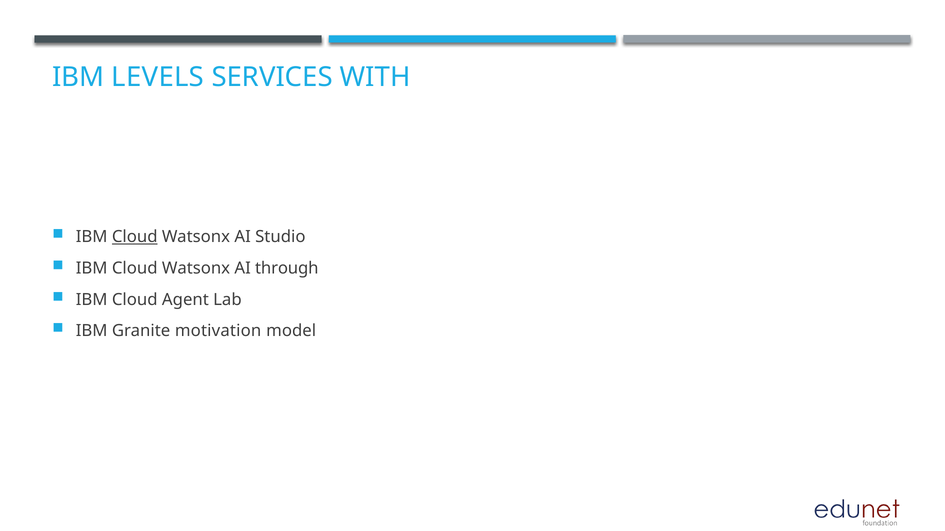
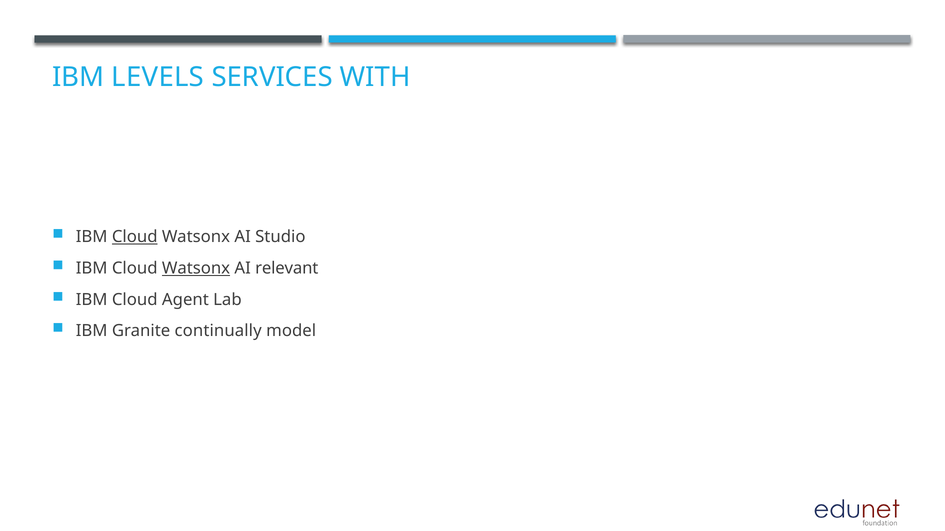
Watsonx underline: none -> present (196, 269)
through: through -> relevant (287, 269)
motivation: motivation -> continually (218, 331)
